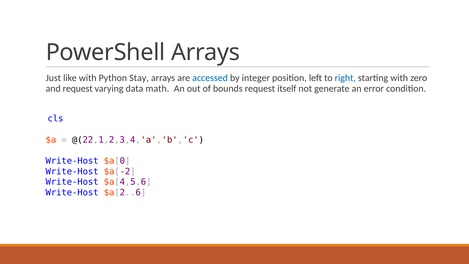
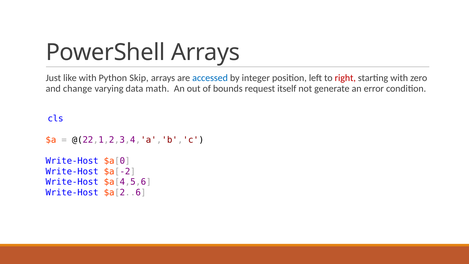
Stay: Stay -> Skip (139, 78)
right colour: blue -> red (345, 78)
and request: request -> change (78, 89)
